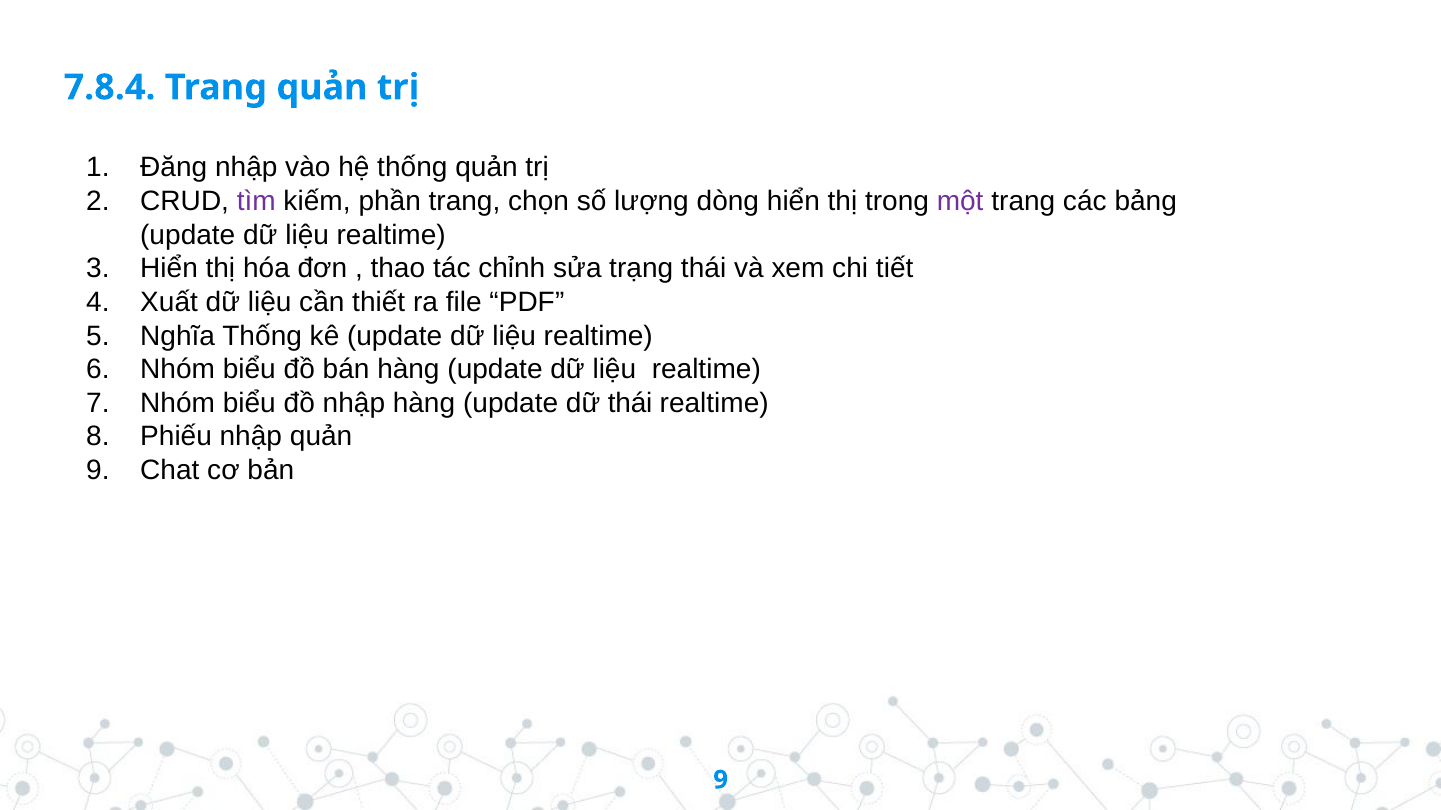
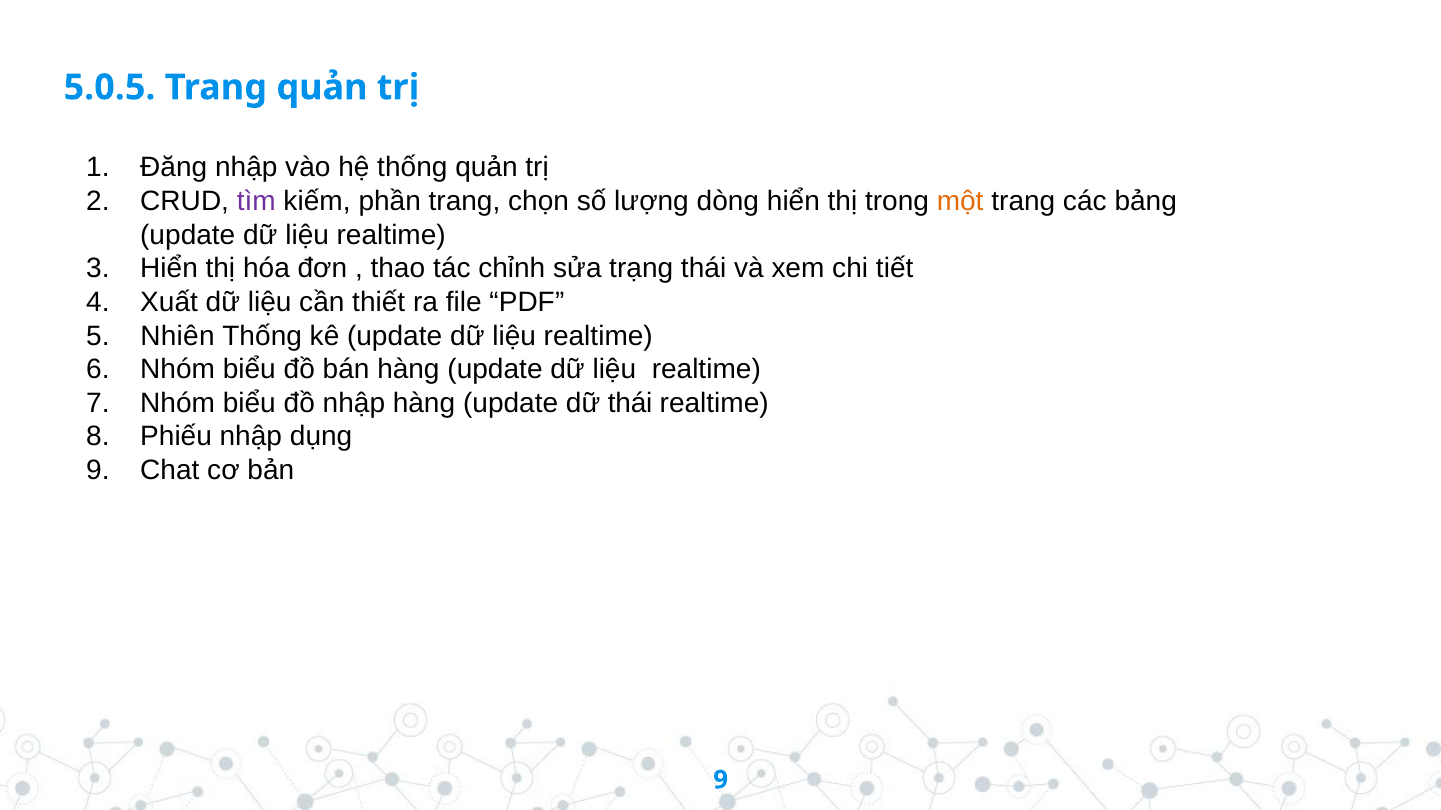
7.8.4: 7.8.4 -> 5.0.5 (110, 87)
một colour: purple -> orange (960, 201)
Nghĩa: Nghĩa -> Nhiên (177, 336)
nhập quản: quản -> dụng (321, 437)
